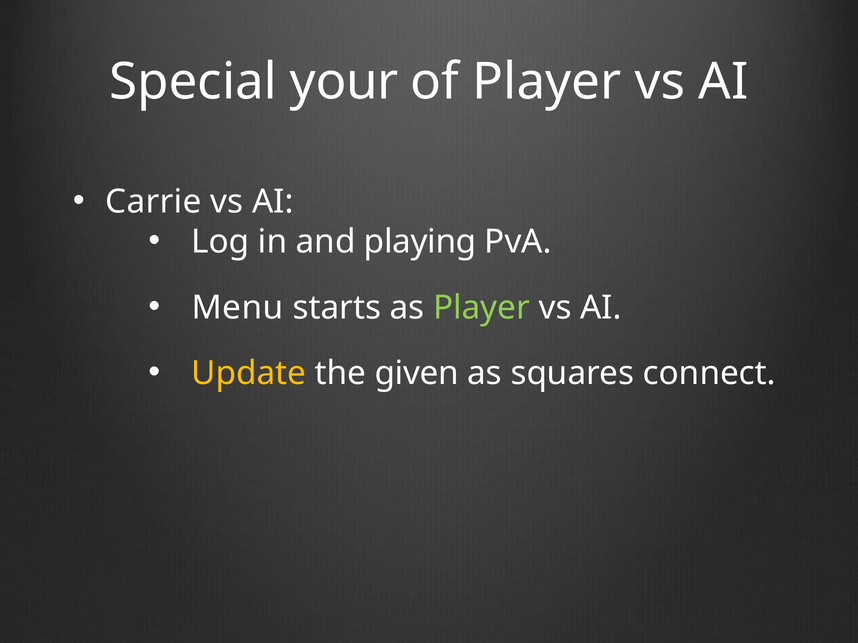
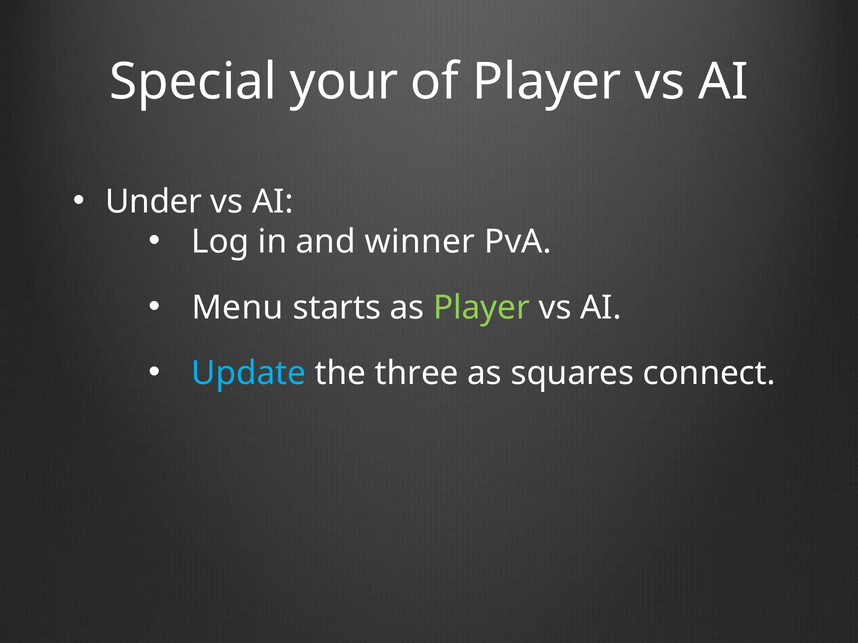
Carrie: Carrie -> Under (154, 202)
playing: playing -> winner (420, 242)
Update colour: yellow -> light blue (249, 374)
given: given -> three (417, 374)
